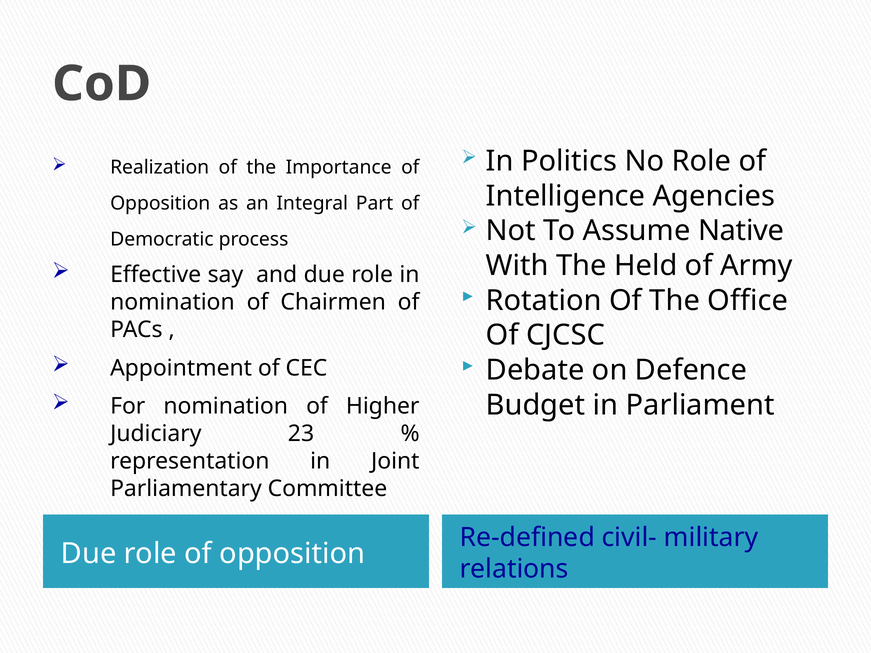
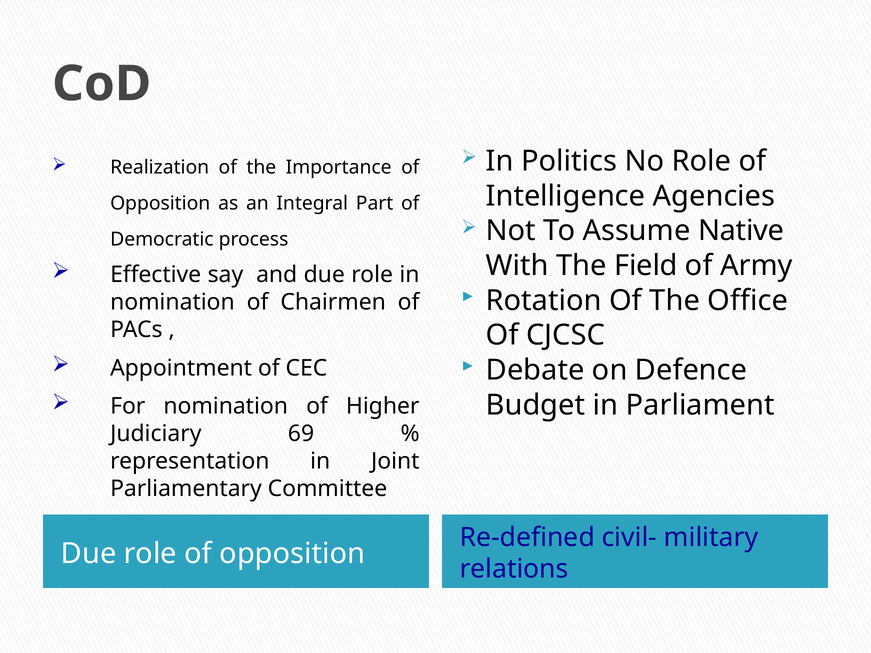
Held: Held -> Field (646, 266)
23: 23 -> 69 (301, 434)
